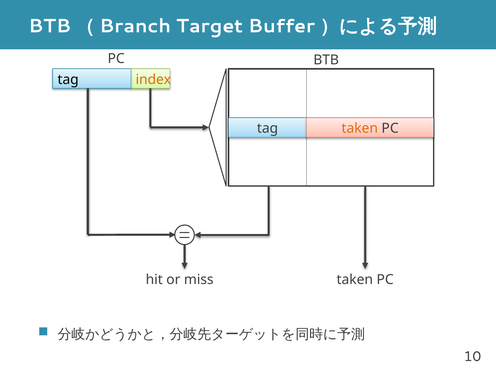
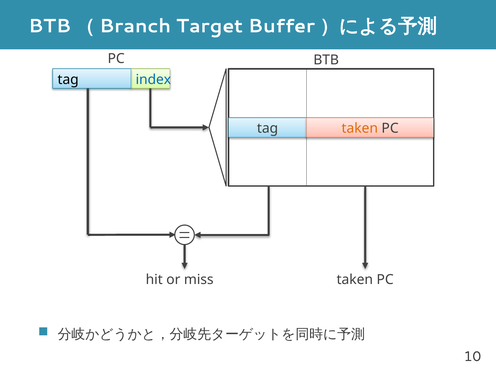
index colour: orange -> blue (153, 79)
